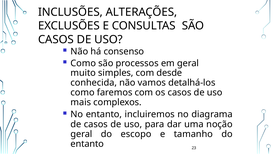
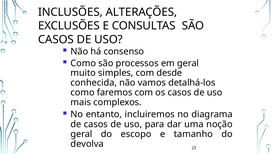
entanto: entanto -> devolva (87, 144)
